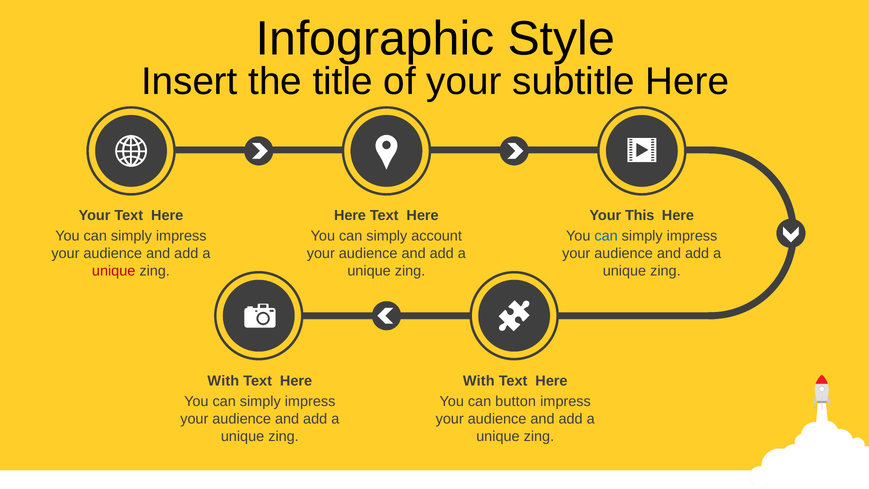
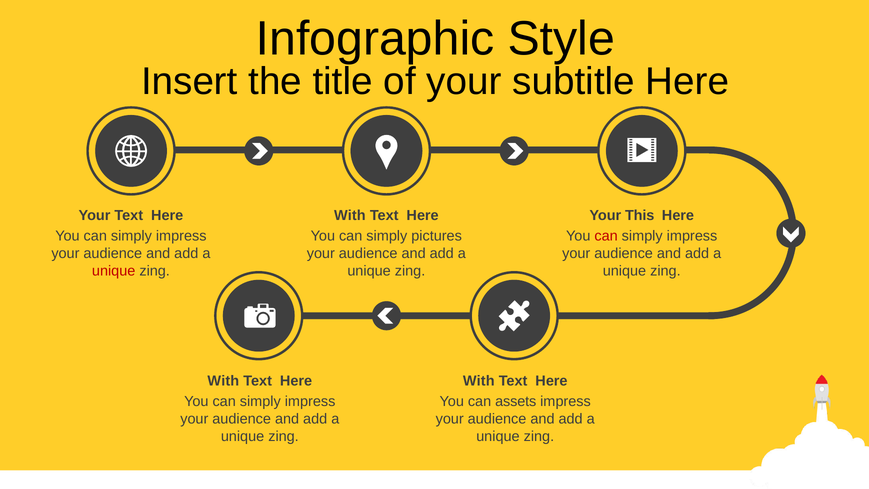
Here: Here -> With (350, 215)
account: account -> pictures (437, 236)
can colour: blue -> red (606, 236)
button: button -> assets (516, 401)
